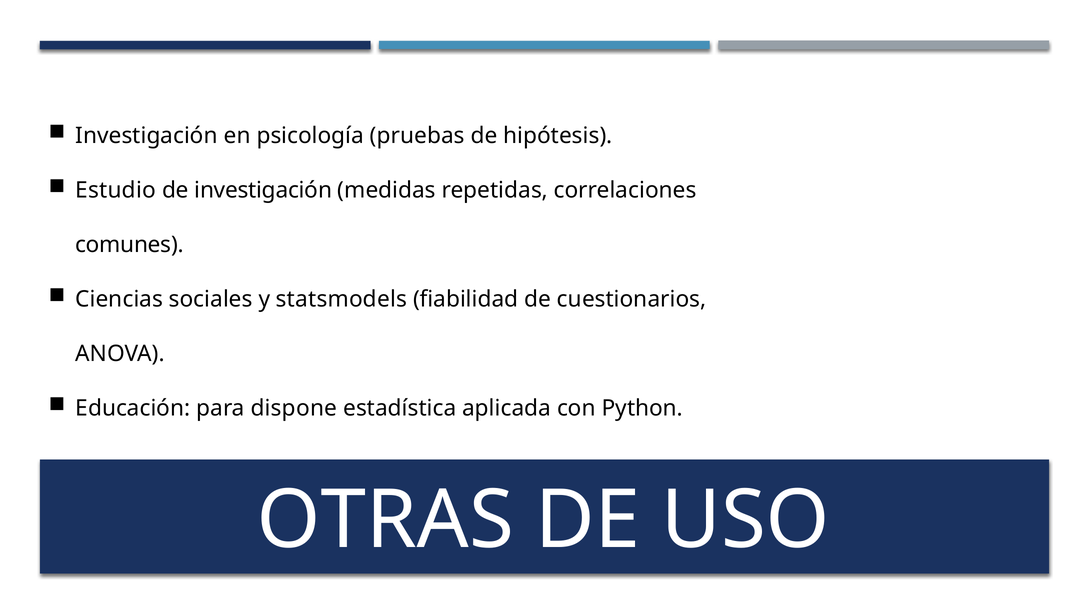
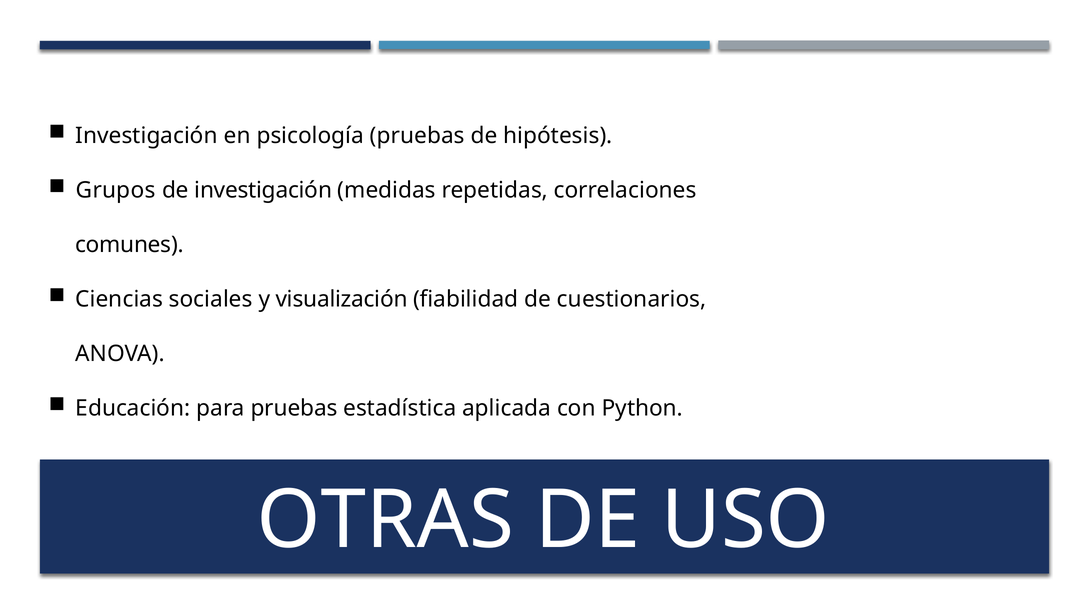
Estudio: Estudio -> Grupos (116, 190)
statsmodels: statsmodels -> visualización (342, 299)
para dispone: dispone -> pruebas (294, 408)
